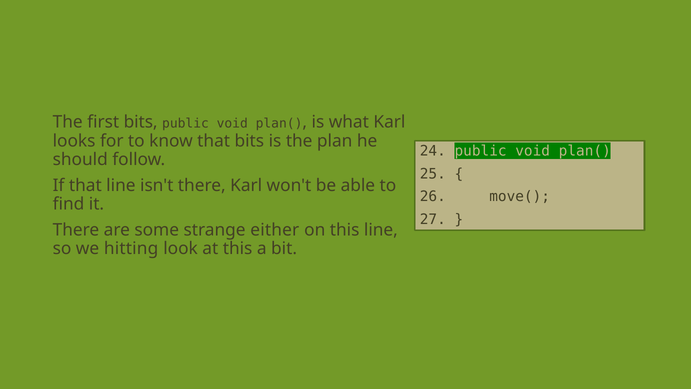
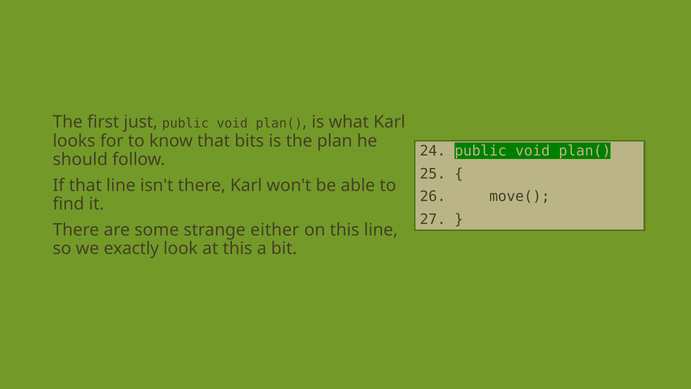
first bits: bits -> just (141, 122)
hitting: hitting -> exactly (131, 248)
